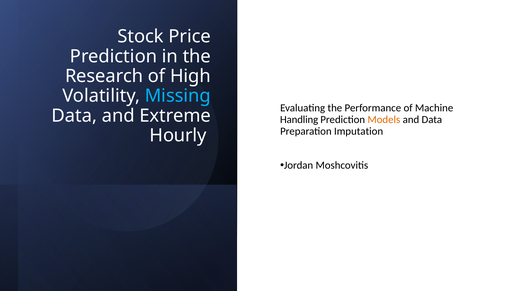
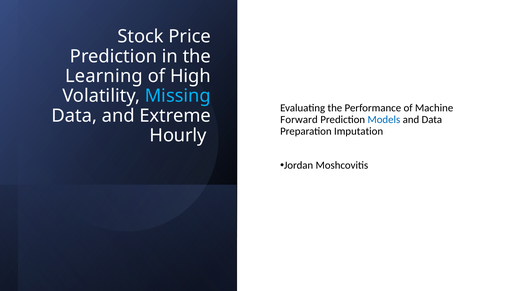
Research: Research -> Learning (104, 76)
Handling: Handling -> Forward (299, 120)
Models colour: orange -> blue (384, 120)
